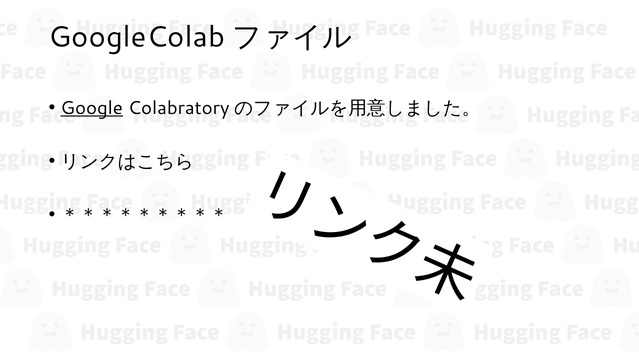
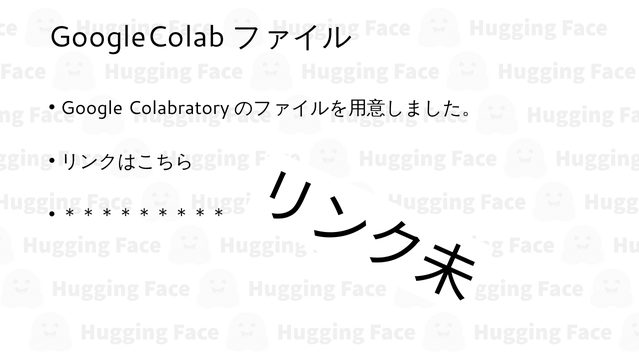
Google underline: present -> none (92, 108)
